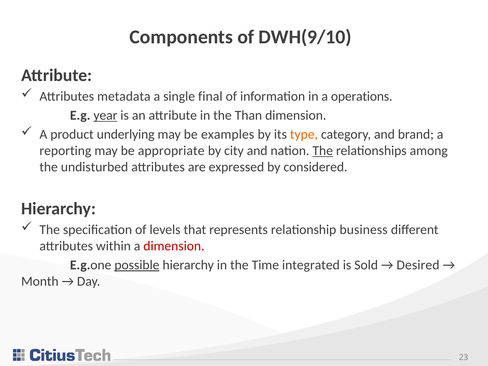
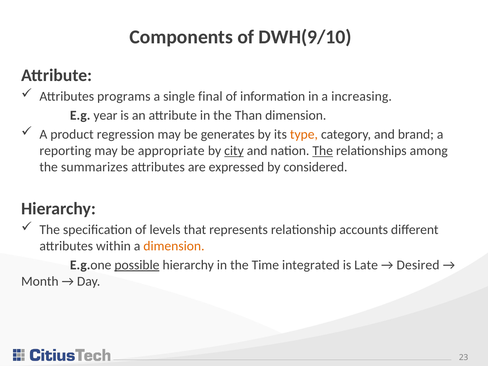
metadata: metadata -> programs (124, 96)
operations: operations -> increasing (362, 96)
year underline: present -> none (105, 115)
underlying: underlying -> regression (126, 134)
examples: examples -> generates (228, 134)
city underline: none -> present (234, 151)
undisturbed: undisturbed -> summarizes (94, 167)
business: business -> accounts (364, 230)
dimension colour: red -> orange (174, 246)
Sold: Sold -> Late (366, 265)
